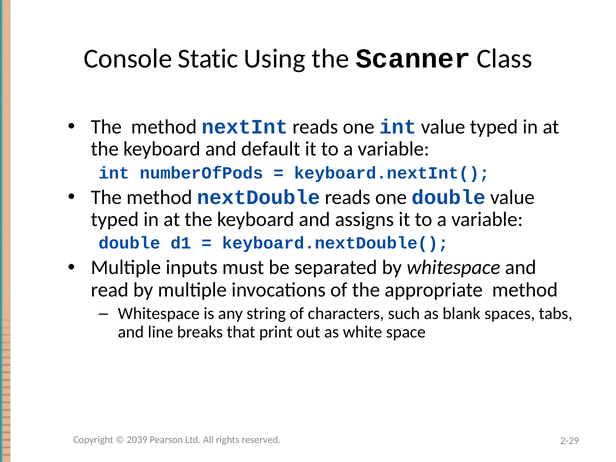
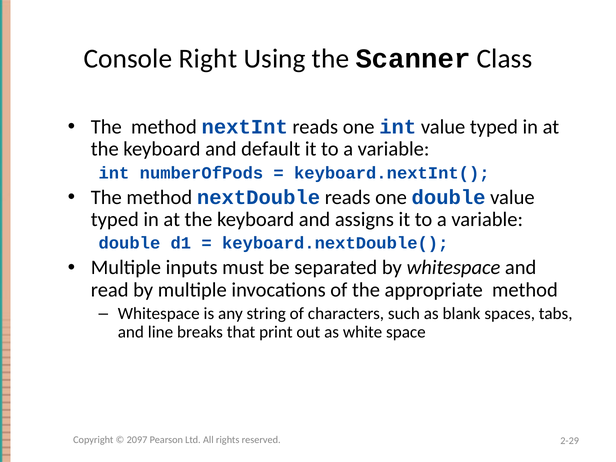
Static: Static -> Right (208, 59)
2039: 2039 -> 2097 (137, 440)
